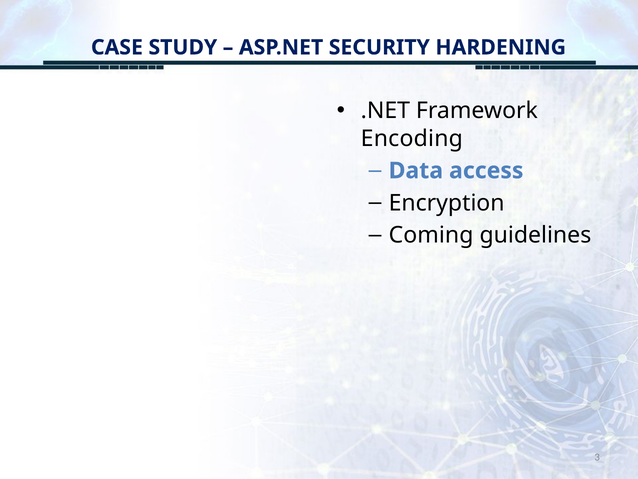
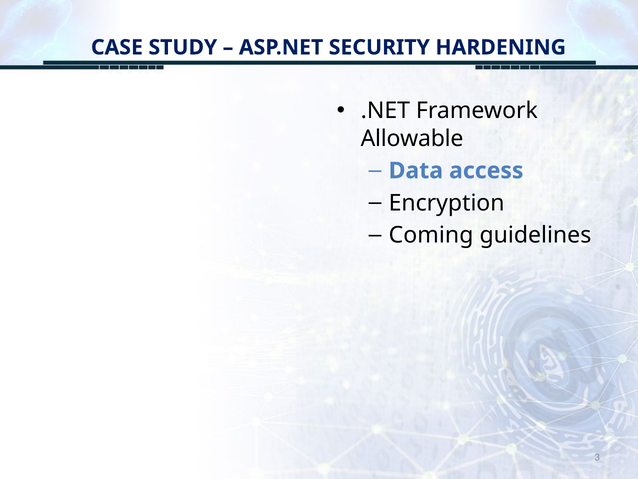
Encoding: Encoding -> Allowable (412, 138)
